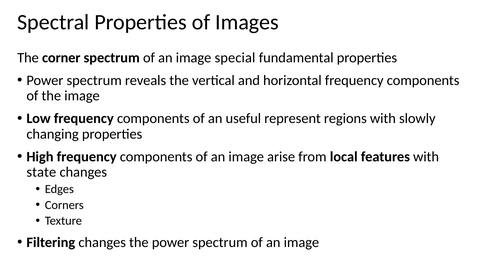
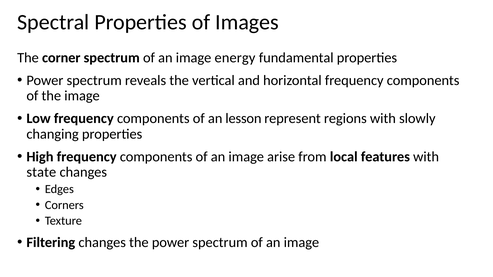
special: special -> energy (235, 58)
useful: useful -> lesson (243, 119)
